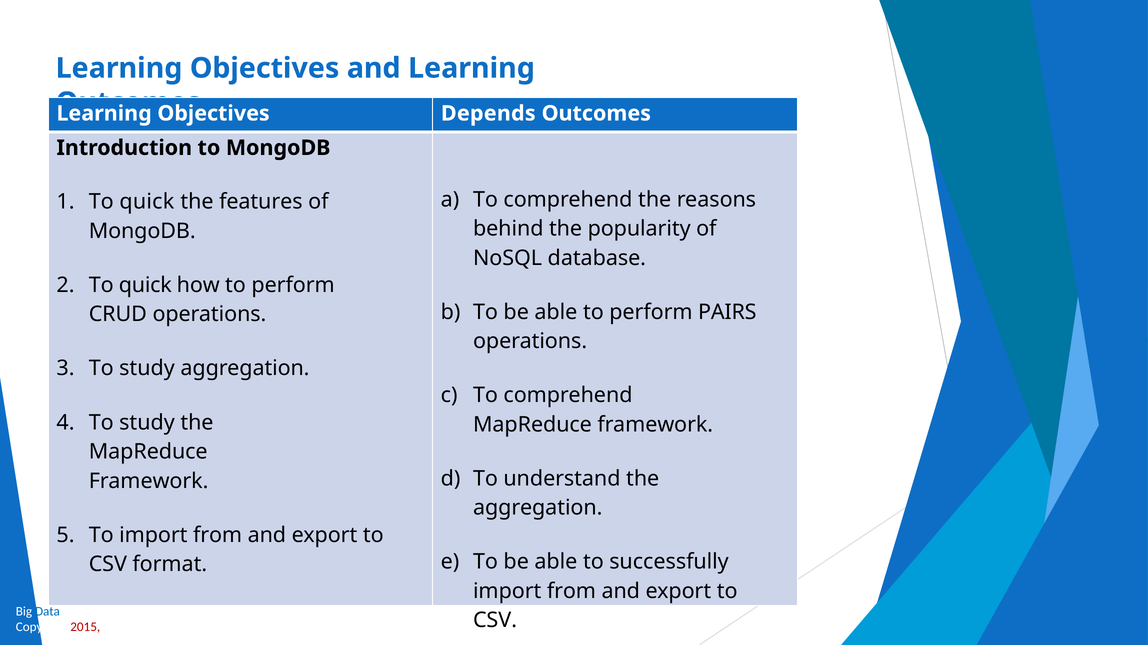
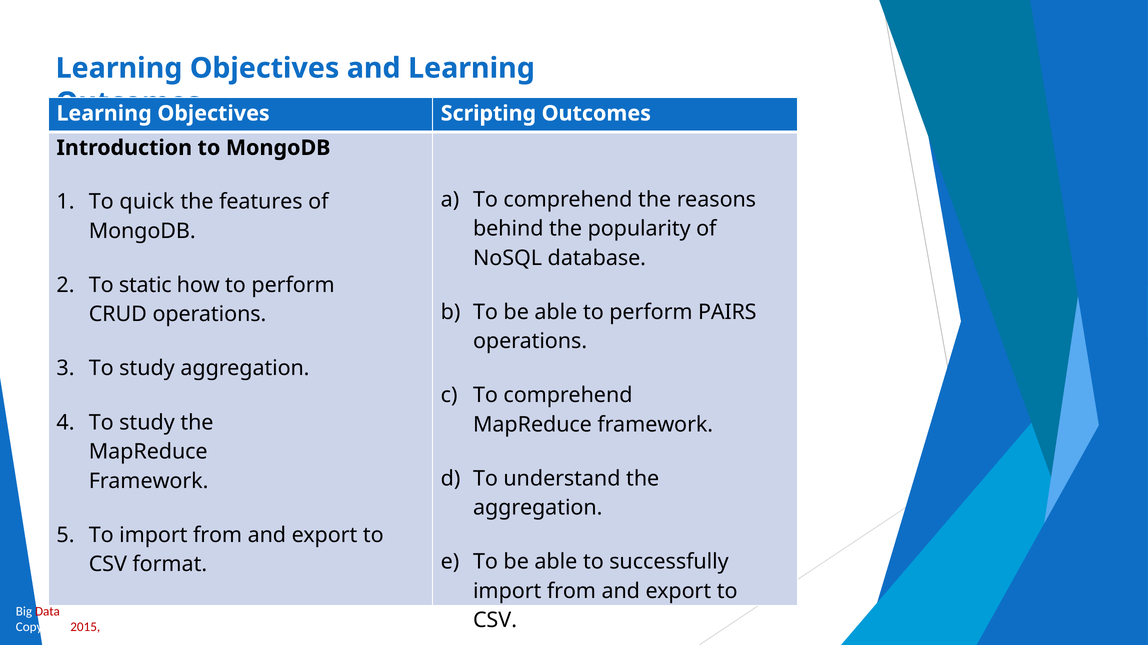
Depends: Depends -> Scripting (488, 114)
quick: quick -> static (145, 285)
Data colour: blue -> red (47, 612)
